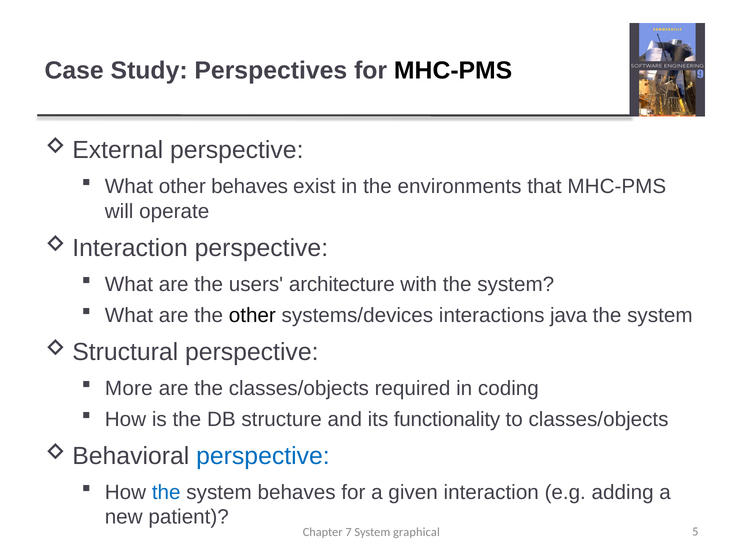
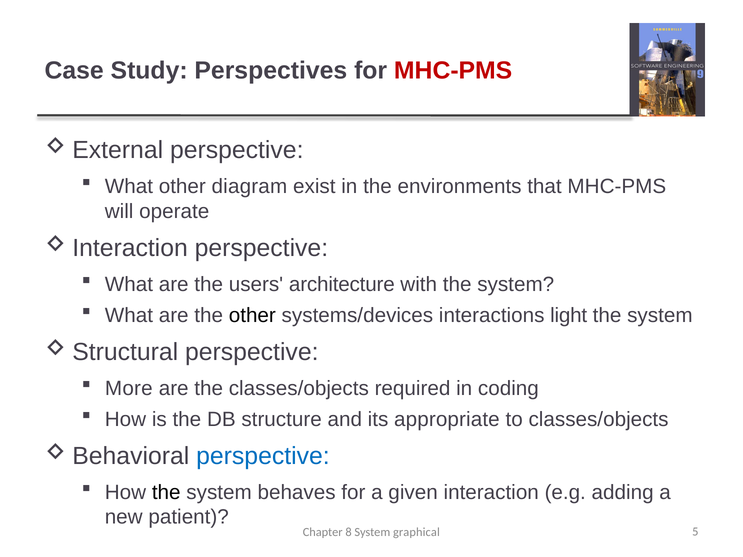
MHC-PMS colour: black -> red (453, 70)
other behaves: behaves -> diagram (249, 187)
java: java -> light (569, 315)
functionality: functionality -> appropriate (447, 419)
the colour: blue -> black (166, 493)
7: 7 -> 8 (349, 532)
